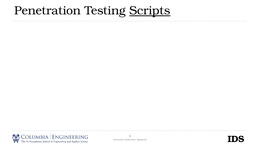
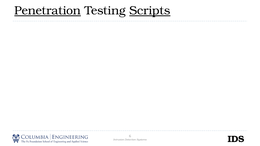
Penetration underline: none -> present (48, 11)
